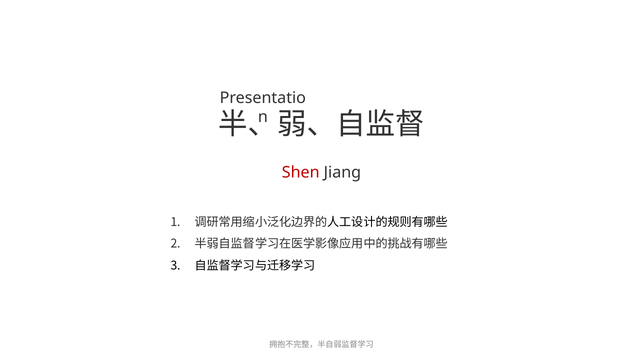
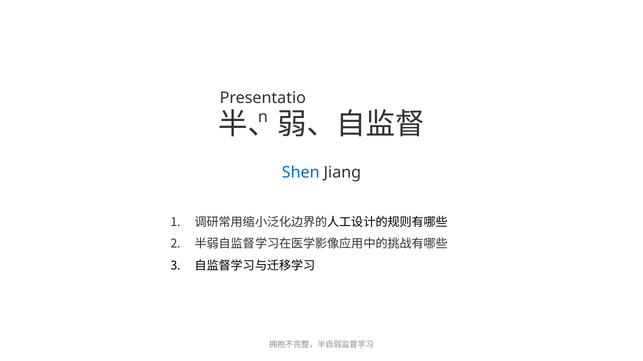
Shen colour: red -> blue (301, 173)
